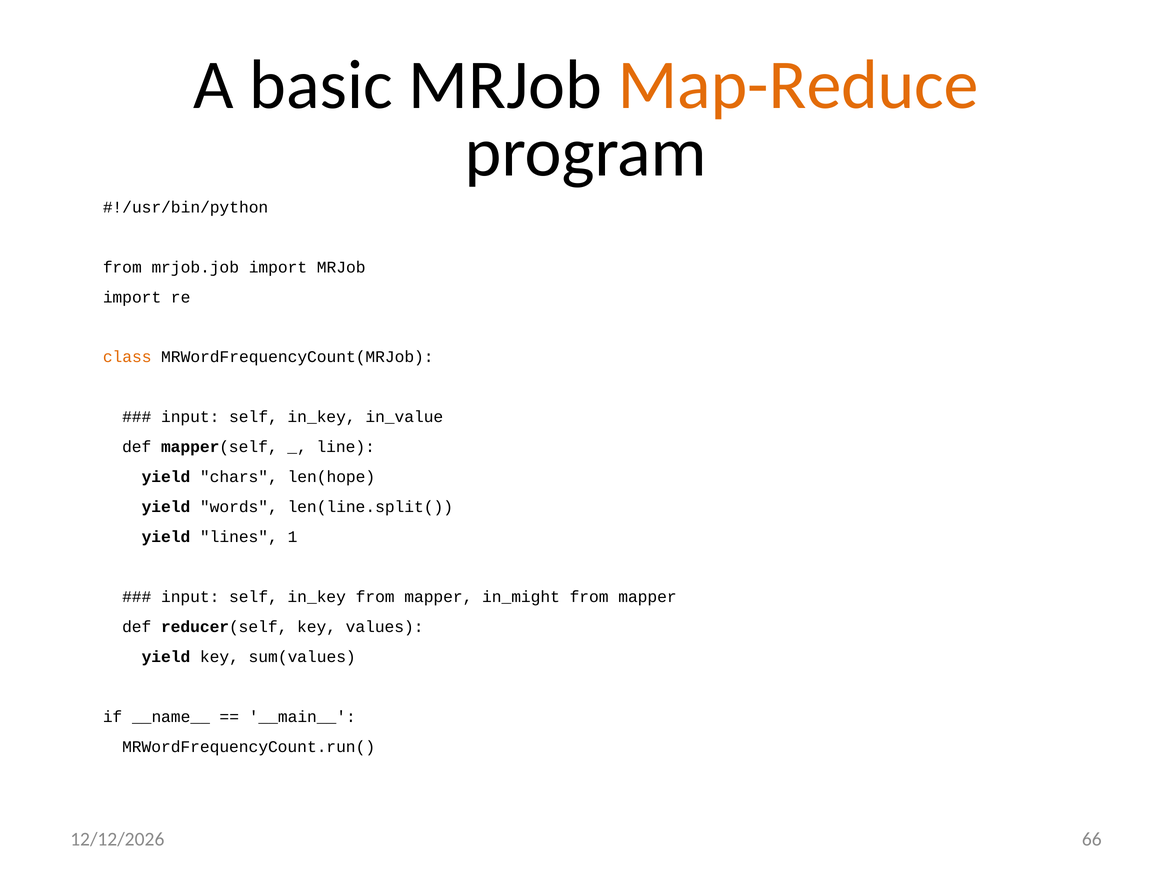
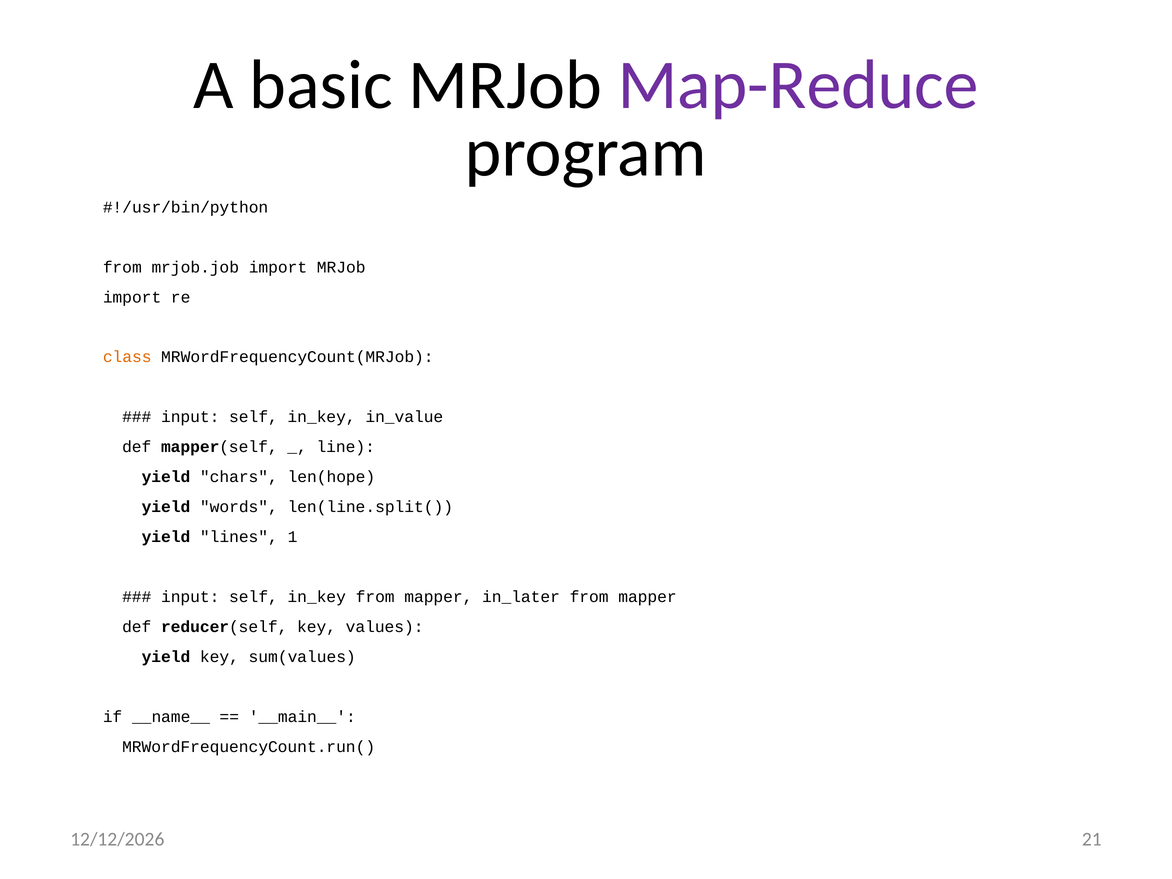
Map-Reduce colour: orange -> purple (798, 85)
in_might: in_might -> in_later (521, 597)
66: 66 -> 21 (1092, 839)
